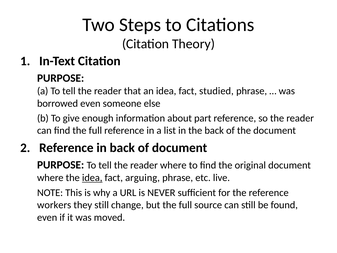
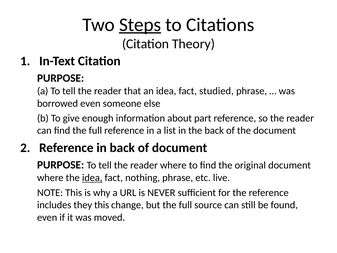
Steps underline: none -> present (140, 25)
arguing: arguing -> nothing (143, 178)
workers: workers -> includes (54, 205)
they still: still -> this (102, 205)
